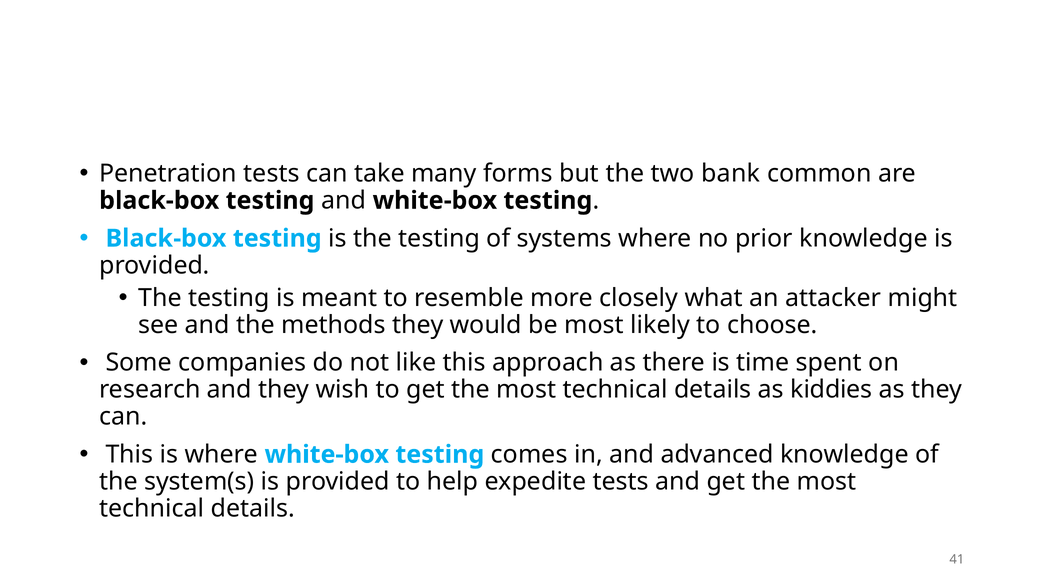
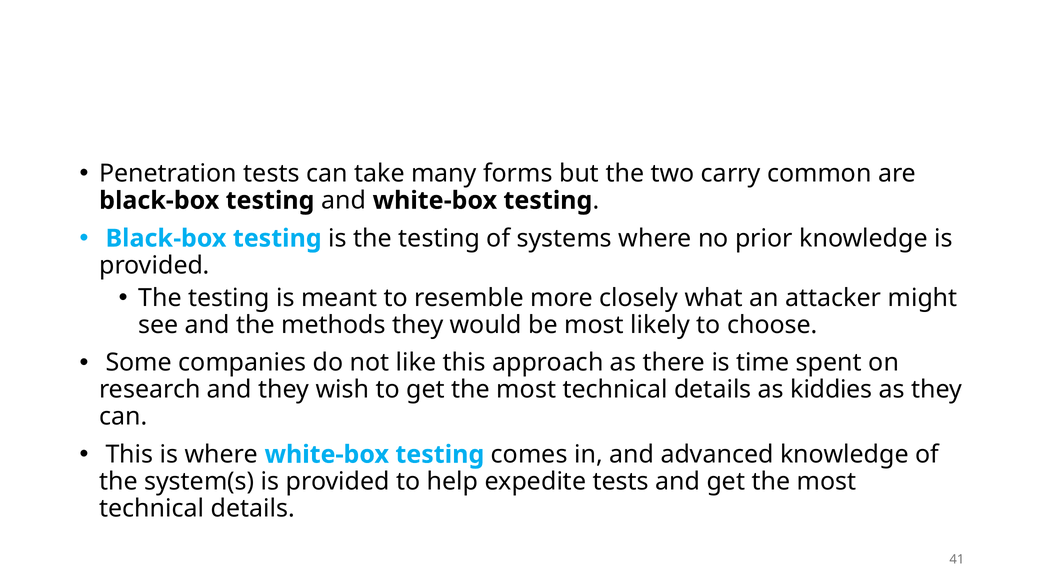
bank: bank -> carry (731, 174)
